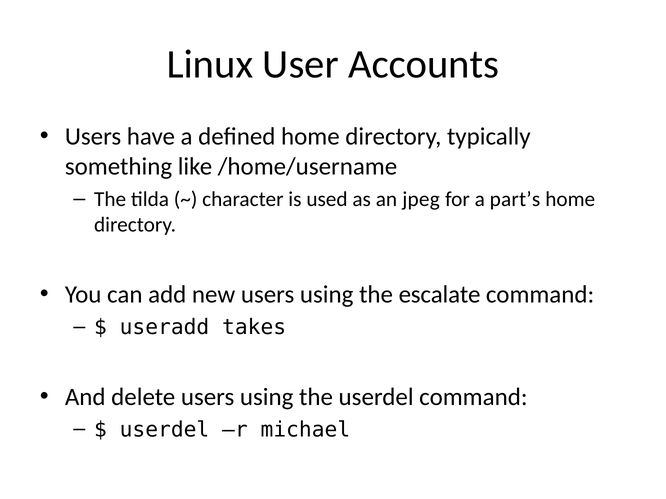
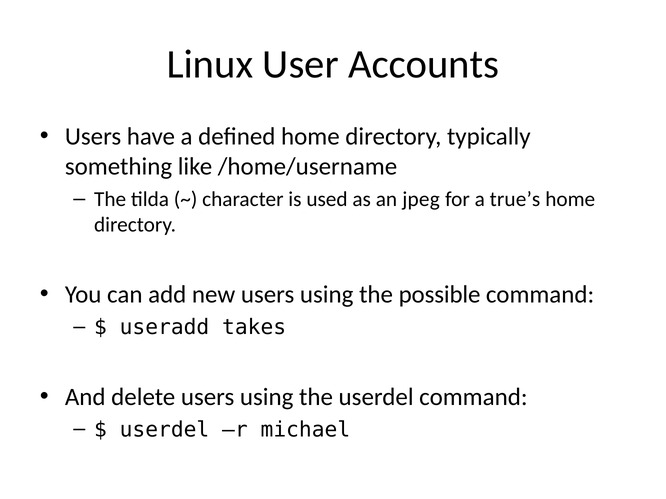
part’s: part’s -> true’s (515, 199)
escalate: escalate -> possible (440, 295)
